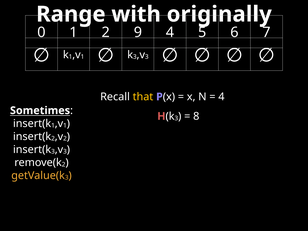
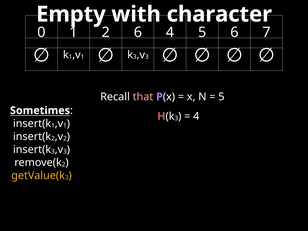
Range: Range -> Empty (71, 14)
originally: originally -> character (219, 14)
2 9: 9 -> 6 (138, 32)
that colour: yellow -> pink (143, 97)
4: 4 -> 5 (221, 97)
8: 8 -> 4 (196, 116)
